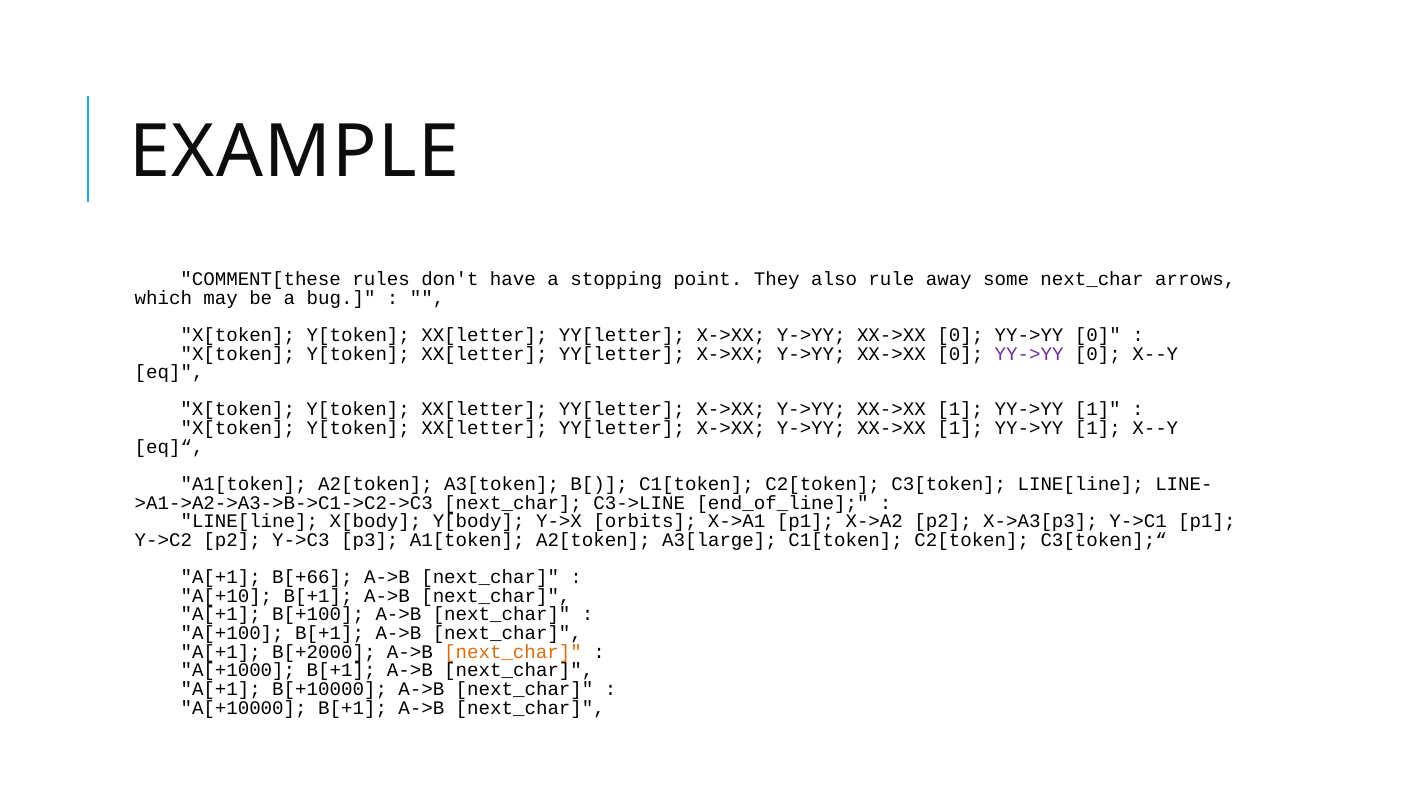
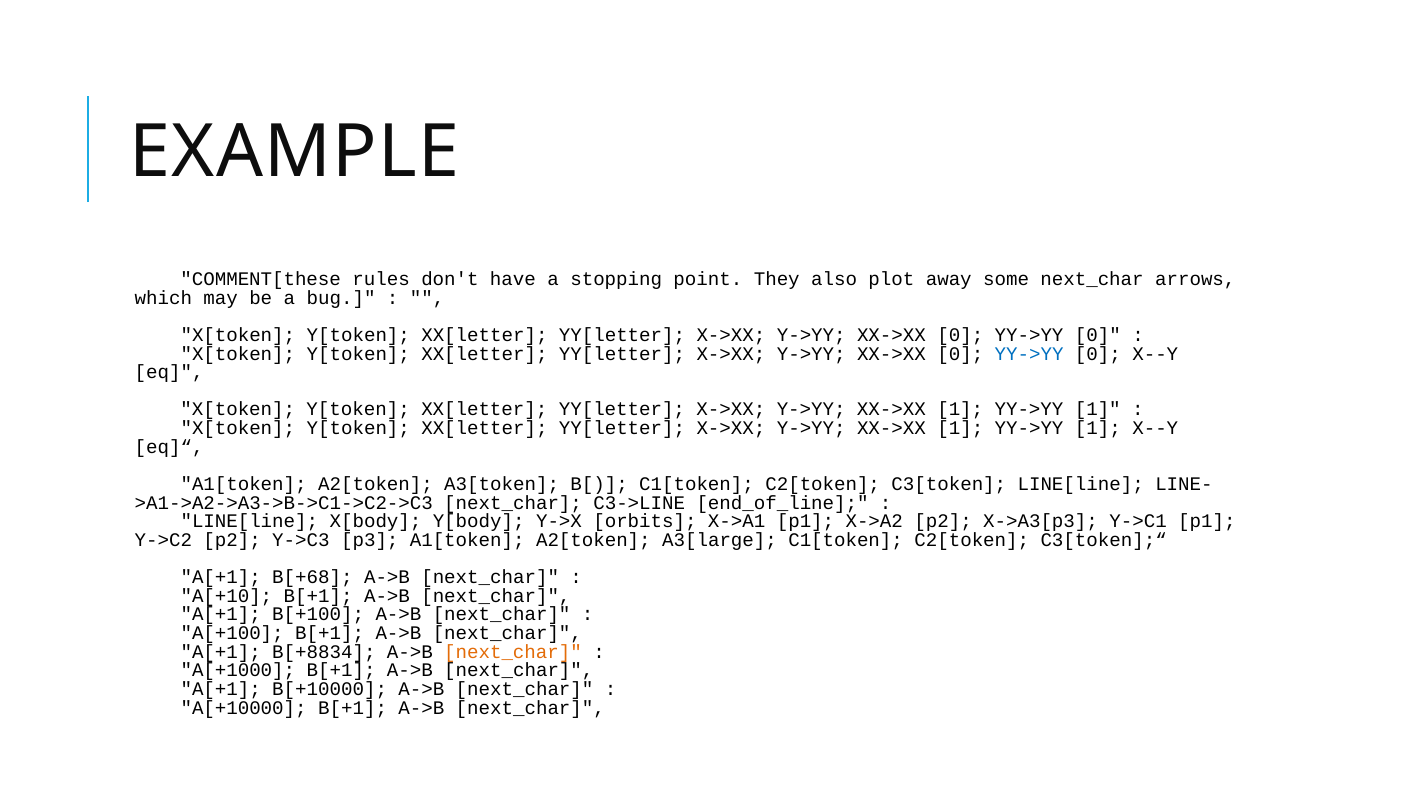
rule: rule -> plot (891, 279)
YY->YY colour: purple -> blue (1029, 353)
B[+66: B[+66 -> B[+68 (312, 577)
B[+2000: B[+2000 -> B[+8834 (324, 651)
